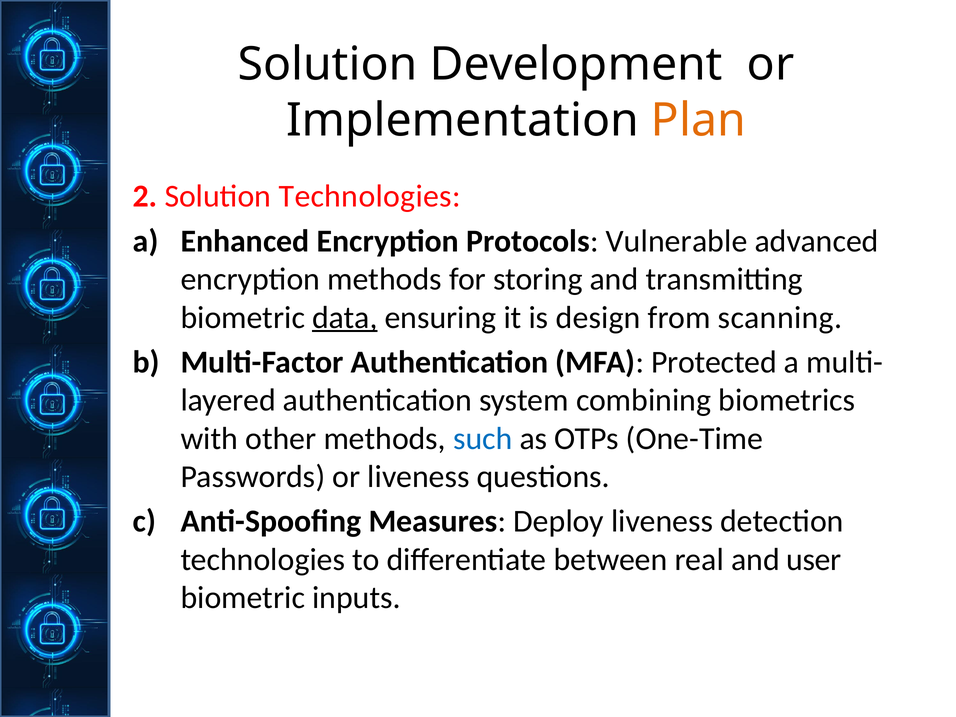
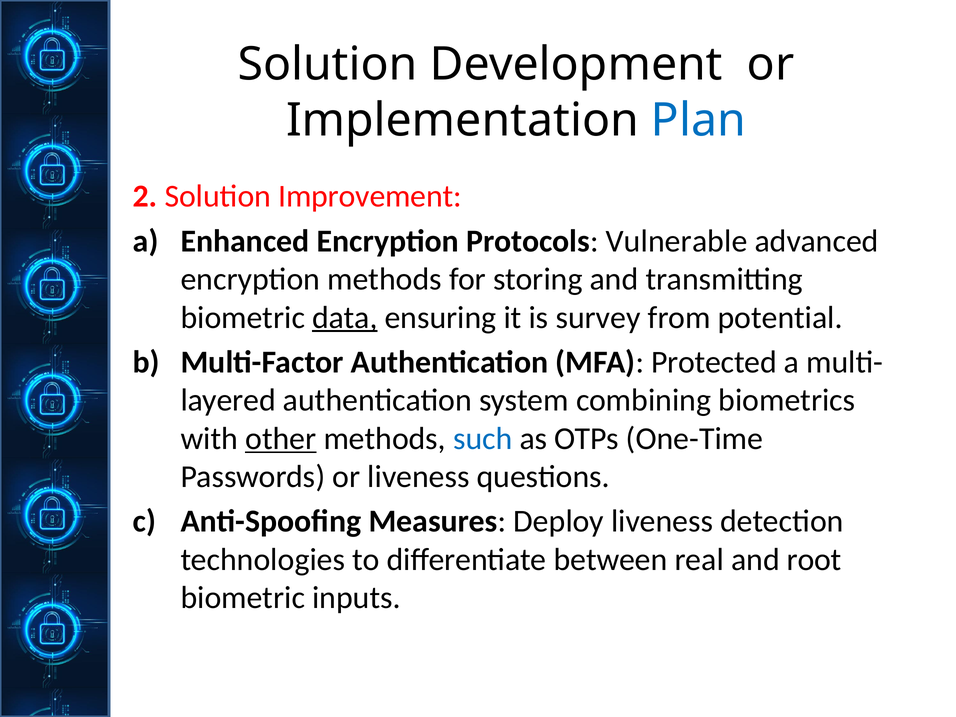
Plan colour: orange -> blue (698, 120)
Technologies: Technologies -> Improvement (370, 196)
design: design -> survey (598, 317)
scanning: scanning -> potential (780, 317)
other underline: none -> present (281, 439)
user: user -> root (814, 560)
